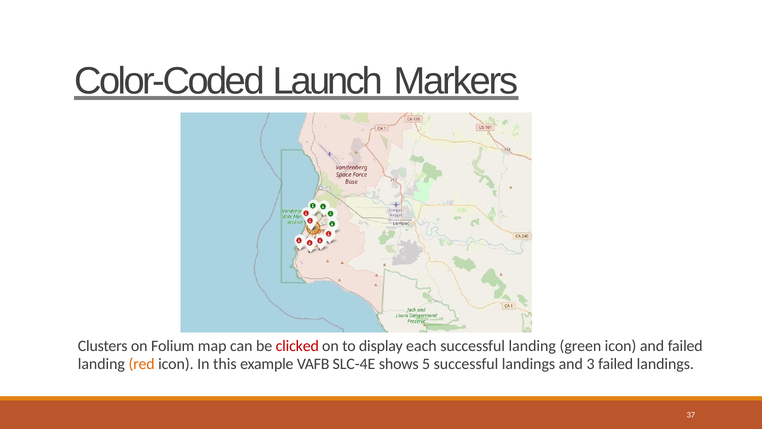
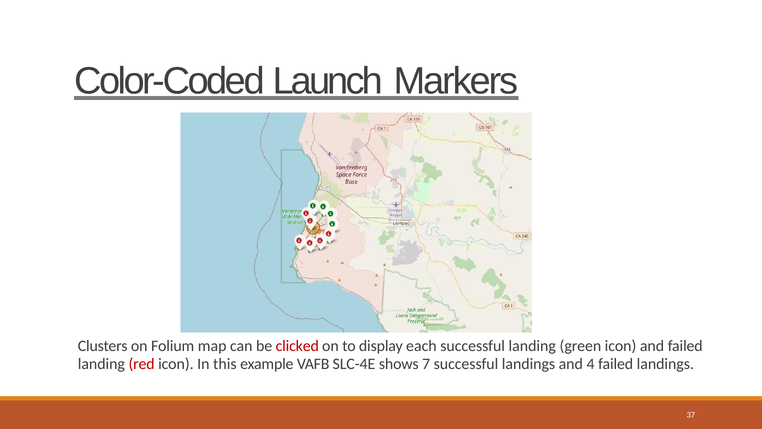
red colour: orange -> red (142, 364)
5: 5 -> 7 (426, 364)
3: 3 -> 4 (591, 364)
